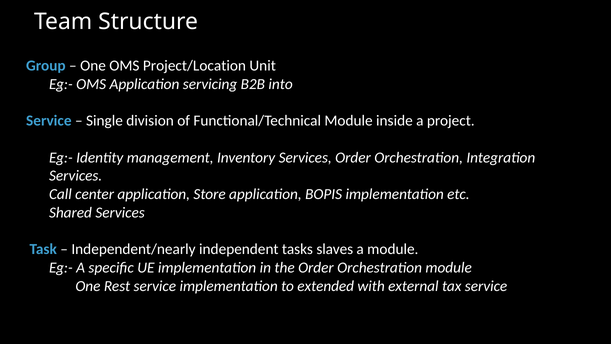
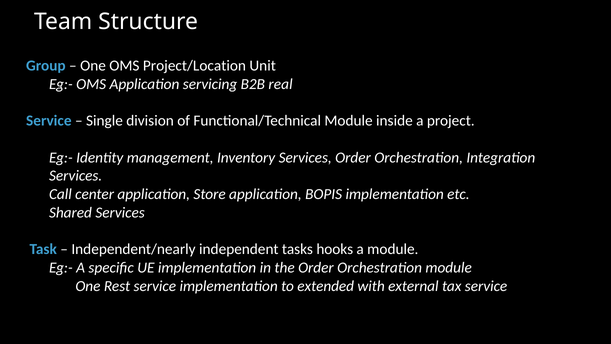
into: into -> real (281, 84)
slaves: slaves -> hooks (335, 249)
